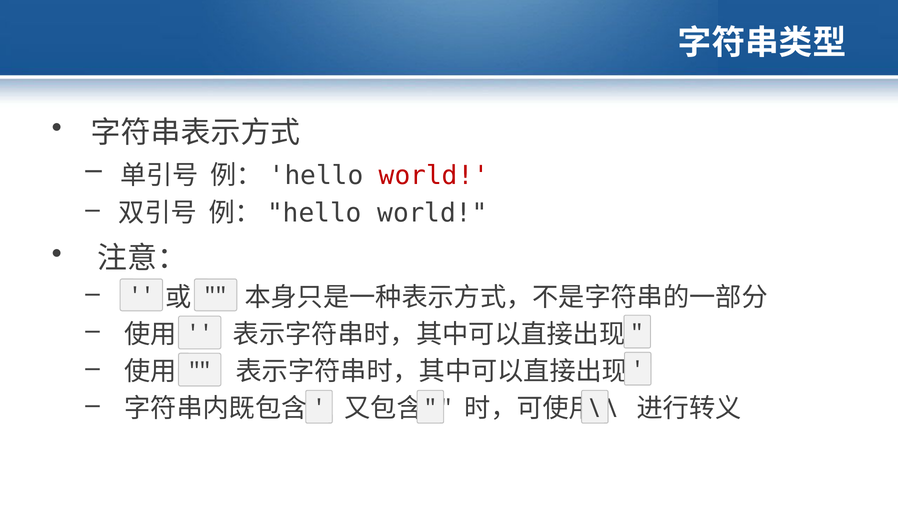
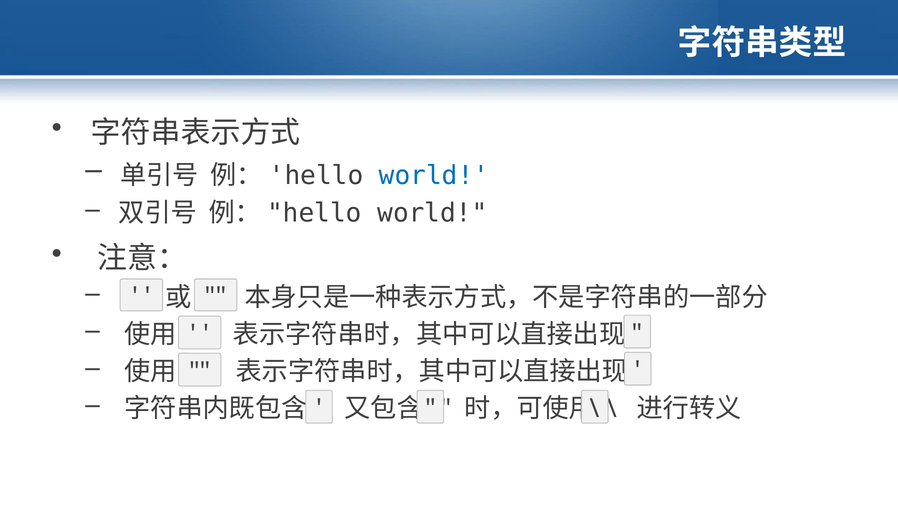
world colour: red -> blue (434, 176)
